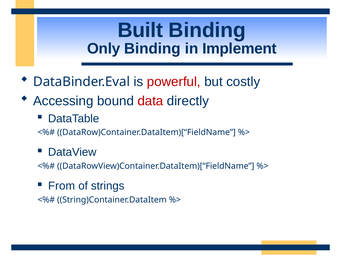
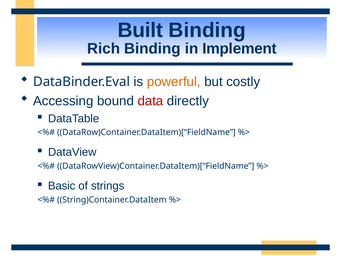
Only: Only -> Rich (104, 49)
powerful colour: red -> orange (174, 82)
From: From -> Basic (62, 186)
